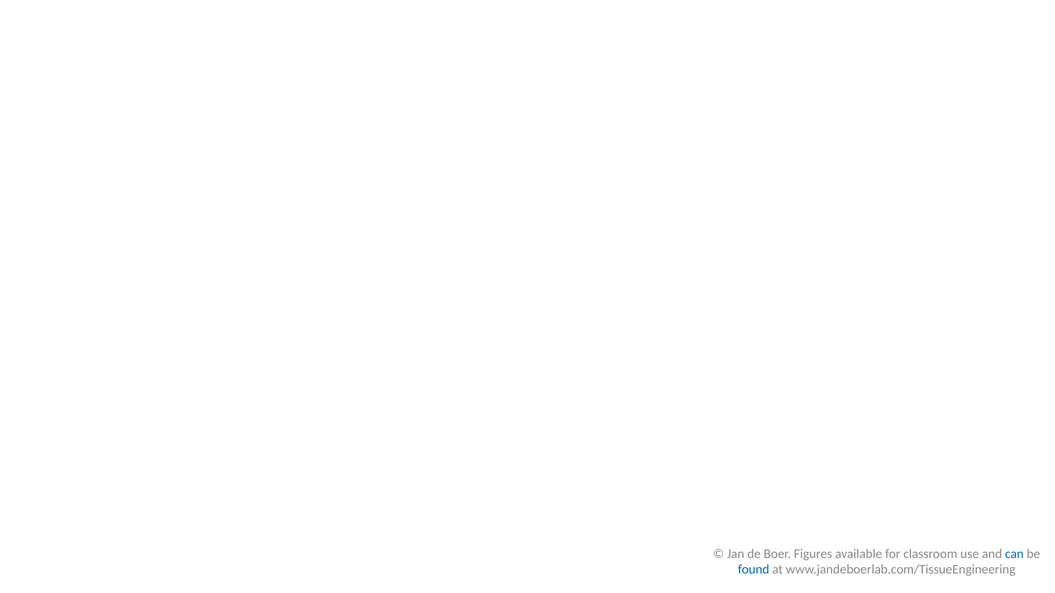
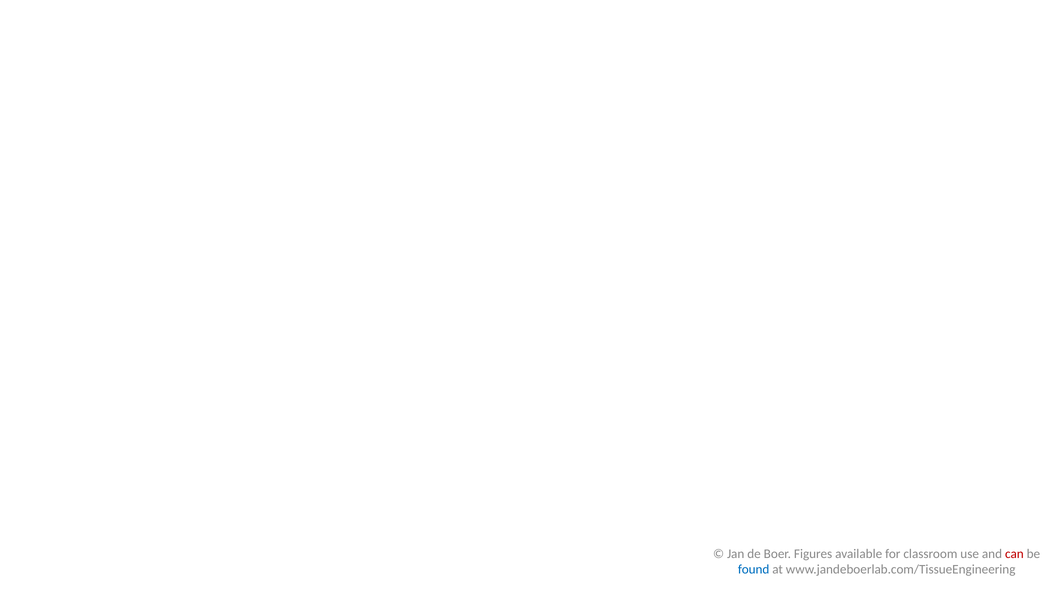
can colour: blue -> red (1014, 554)
